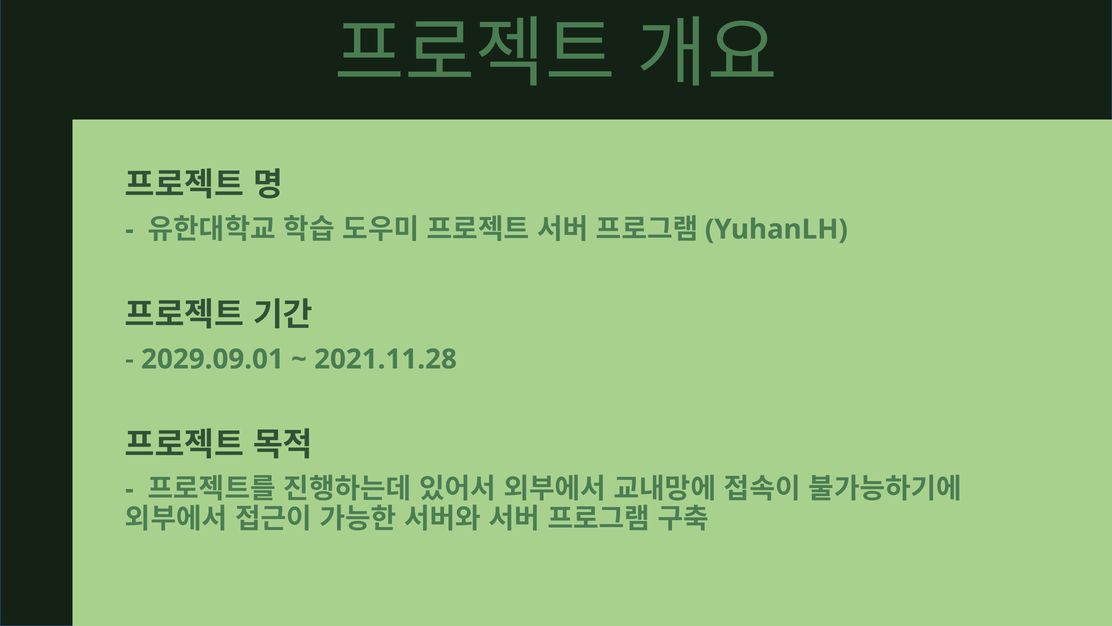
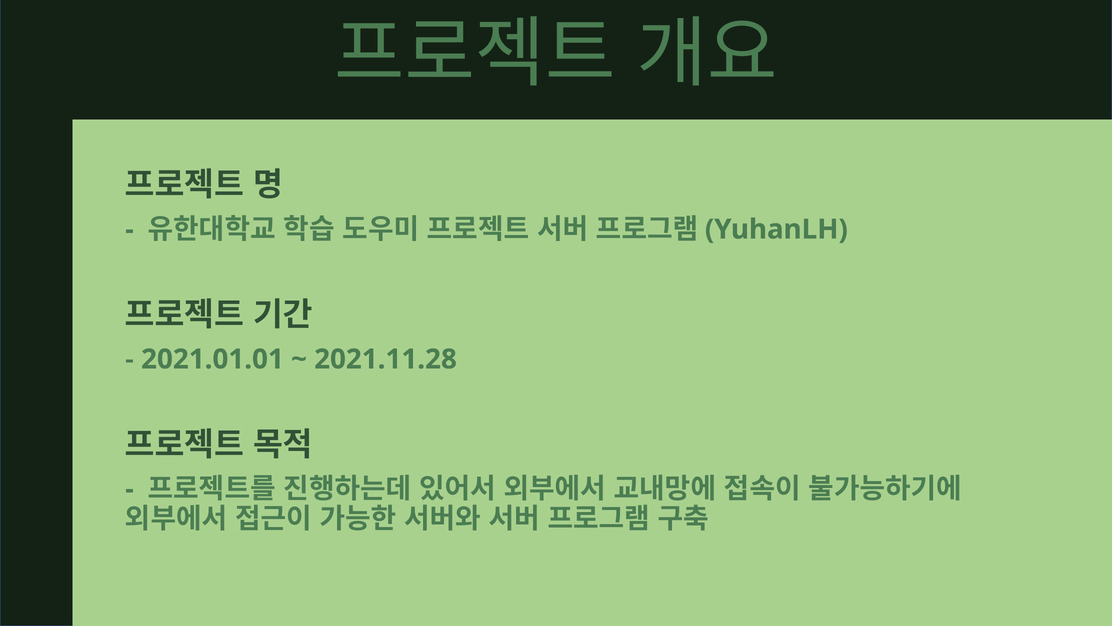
2029.09.01: 2029.09.01 -> 2021.01.01 (212, 359)
